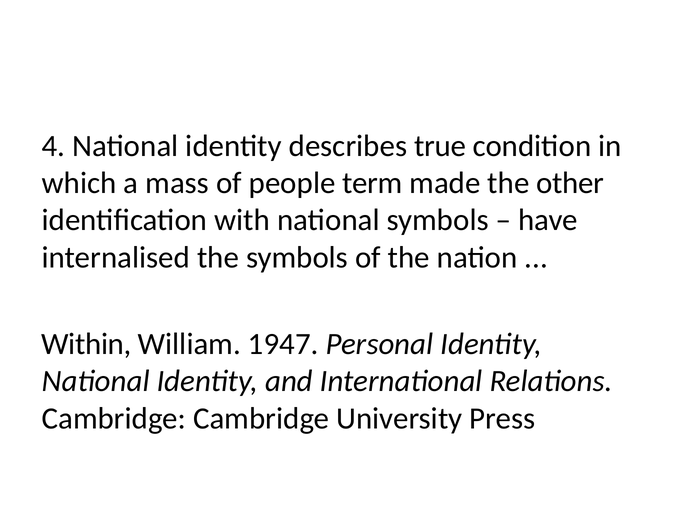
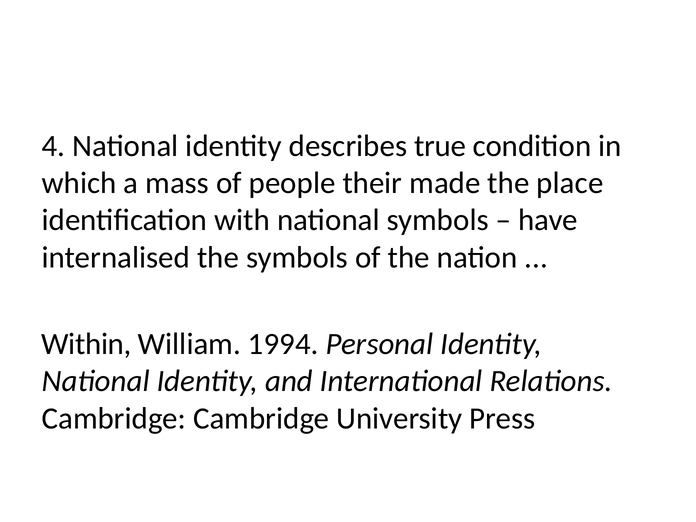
term: term -> their (372, 183)
other: other -> place (570, 183)
1947: 1947 -> 1994 (283, 344)
